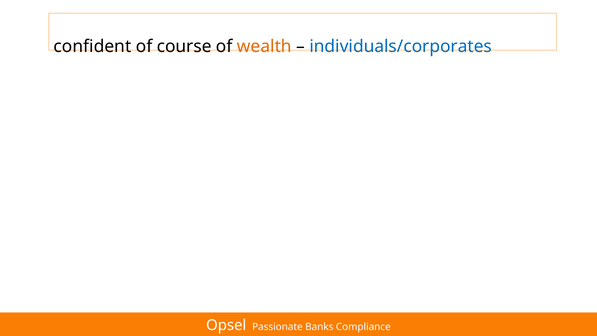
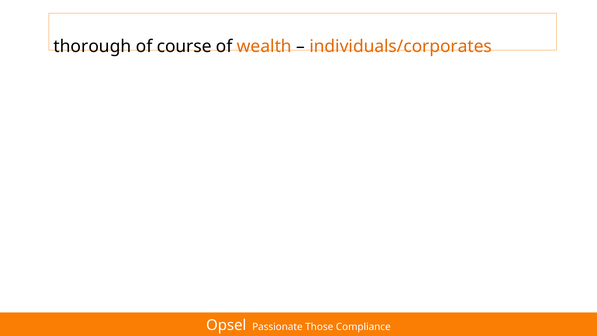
confident: confident -> thorough (92, 46)
individuals/corporates colour: blue -> orange (401, 46)
Banks: Banks -> Those (319, 327)
